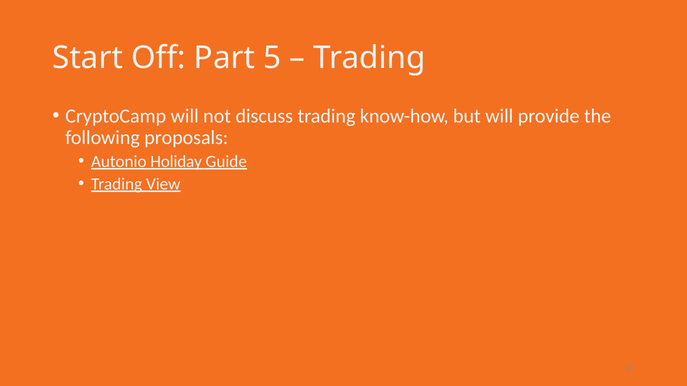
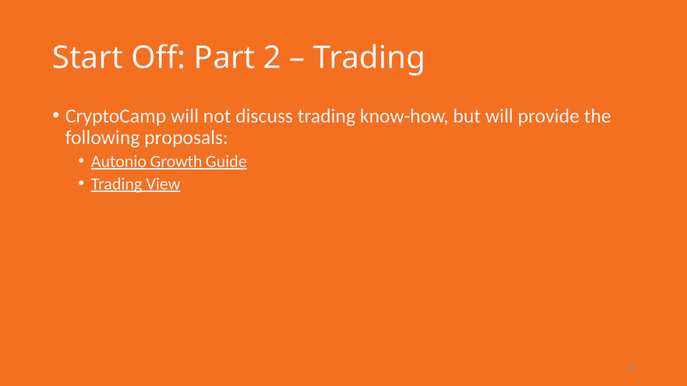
5: 5 -> 2 (272, 58)
Holiday: Holiday -> Growth (176, 162)
